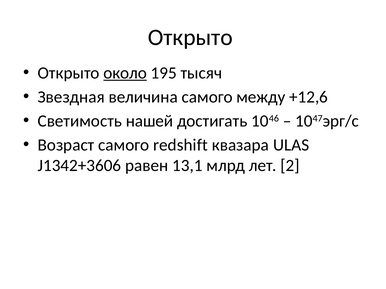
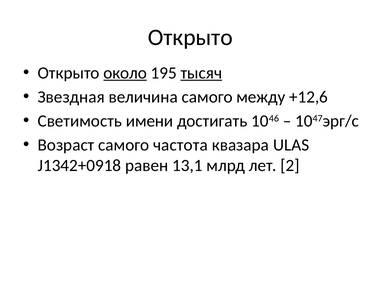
тысяч underline: none -> present (201, 73)
нашей: нашей -> имени (150, 121)
redshift: redshift -> частота (180, 145)
J1342+3606: J1342+3606 -> J1342+0918 (79, 166)
